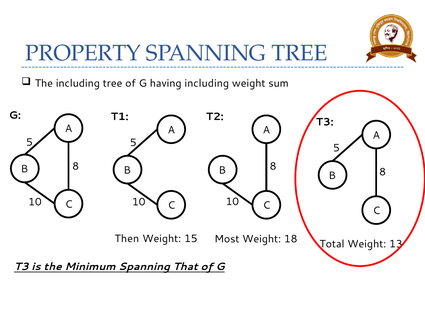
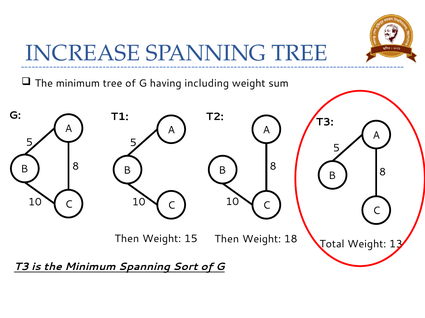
PROPERTY: PROPERTY -> INCREASE (83, 53)
including: including -> minimum (78, 84)
15 Most: Most -> Then (227, 239)
That: That -> Sort (185, 267)
